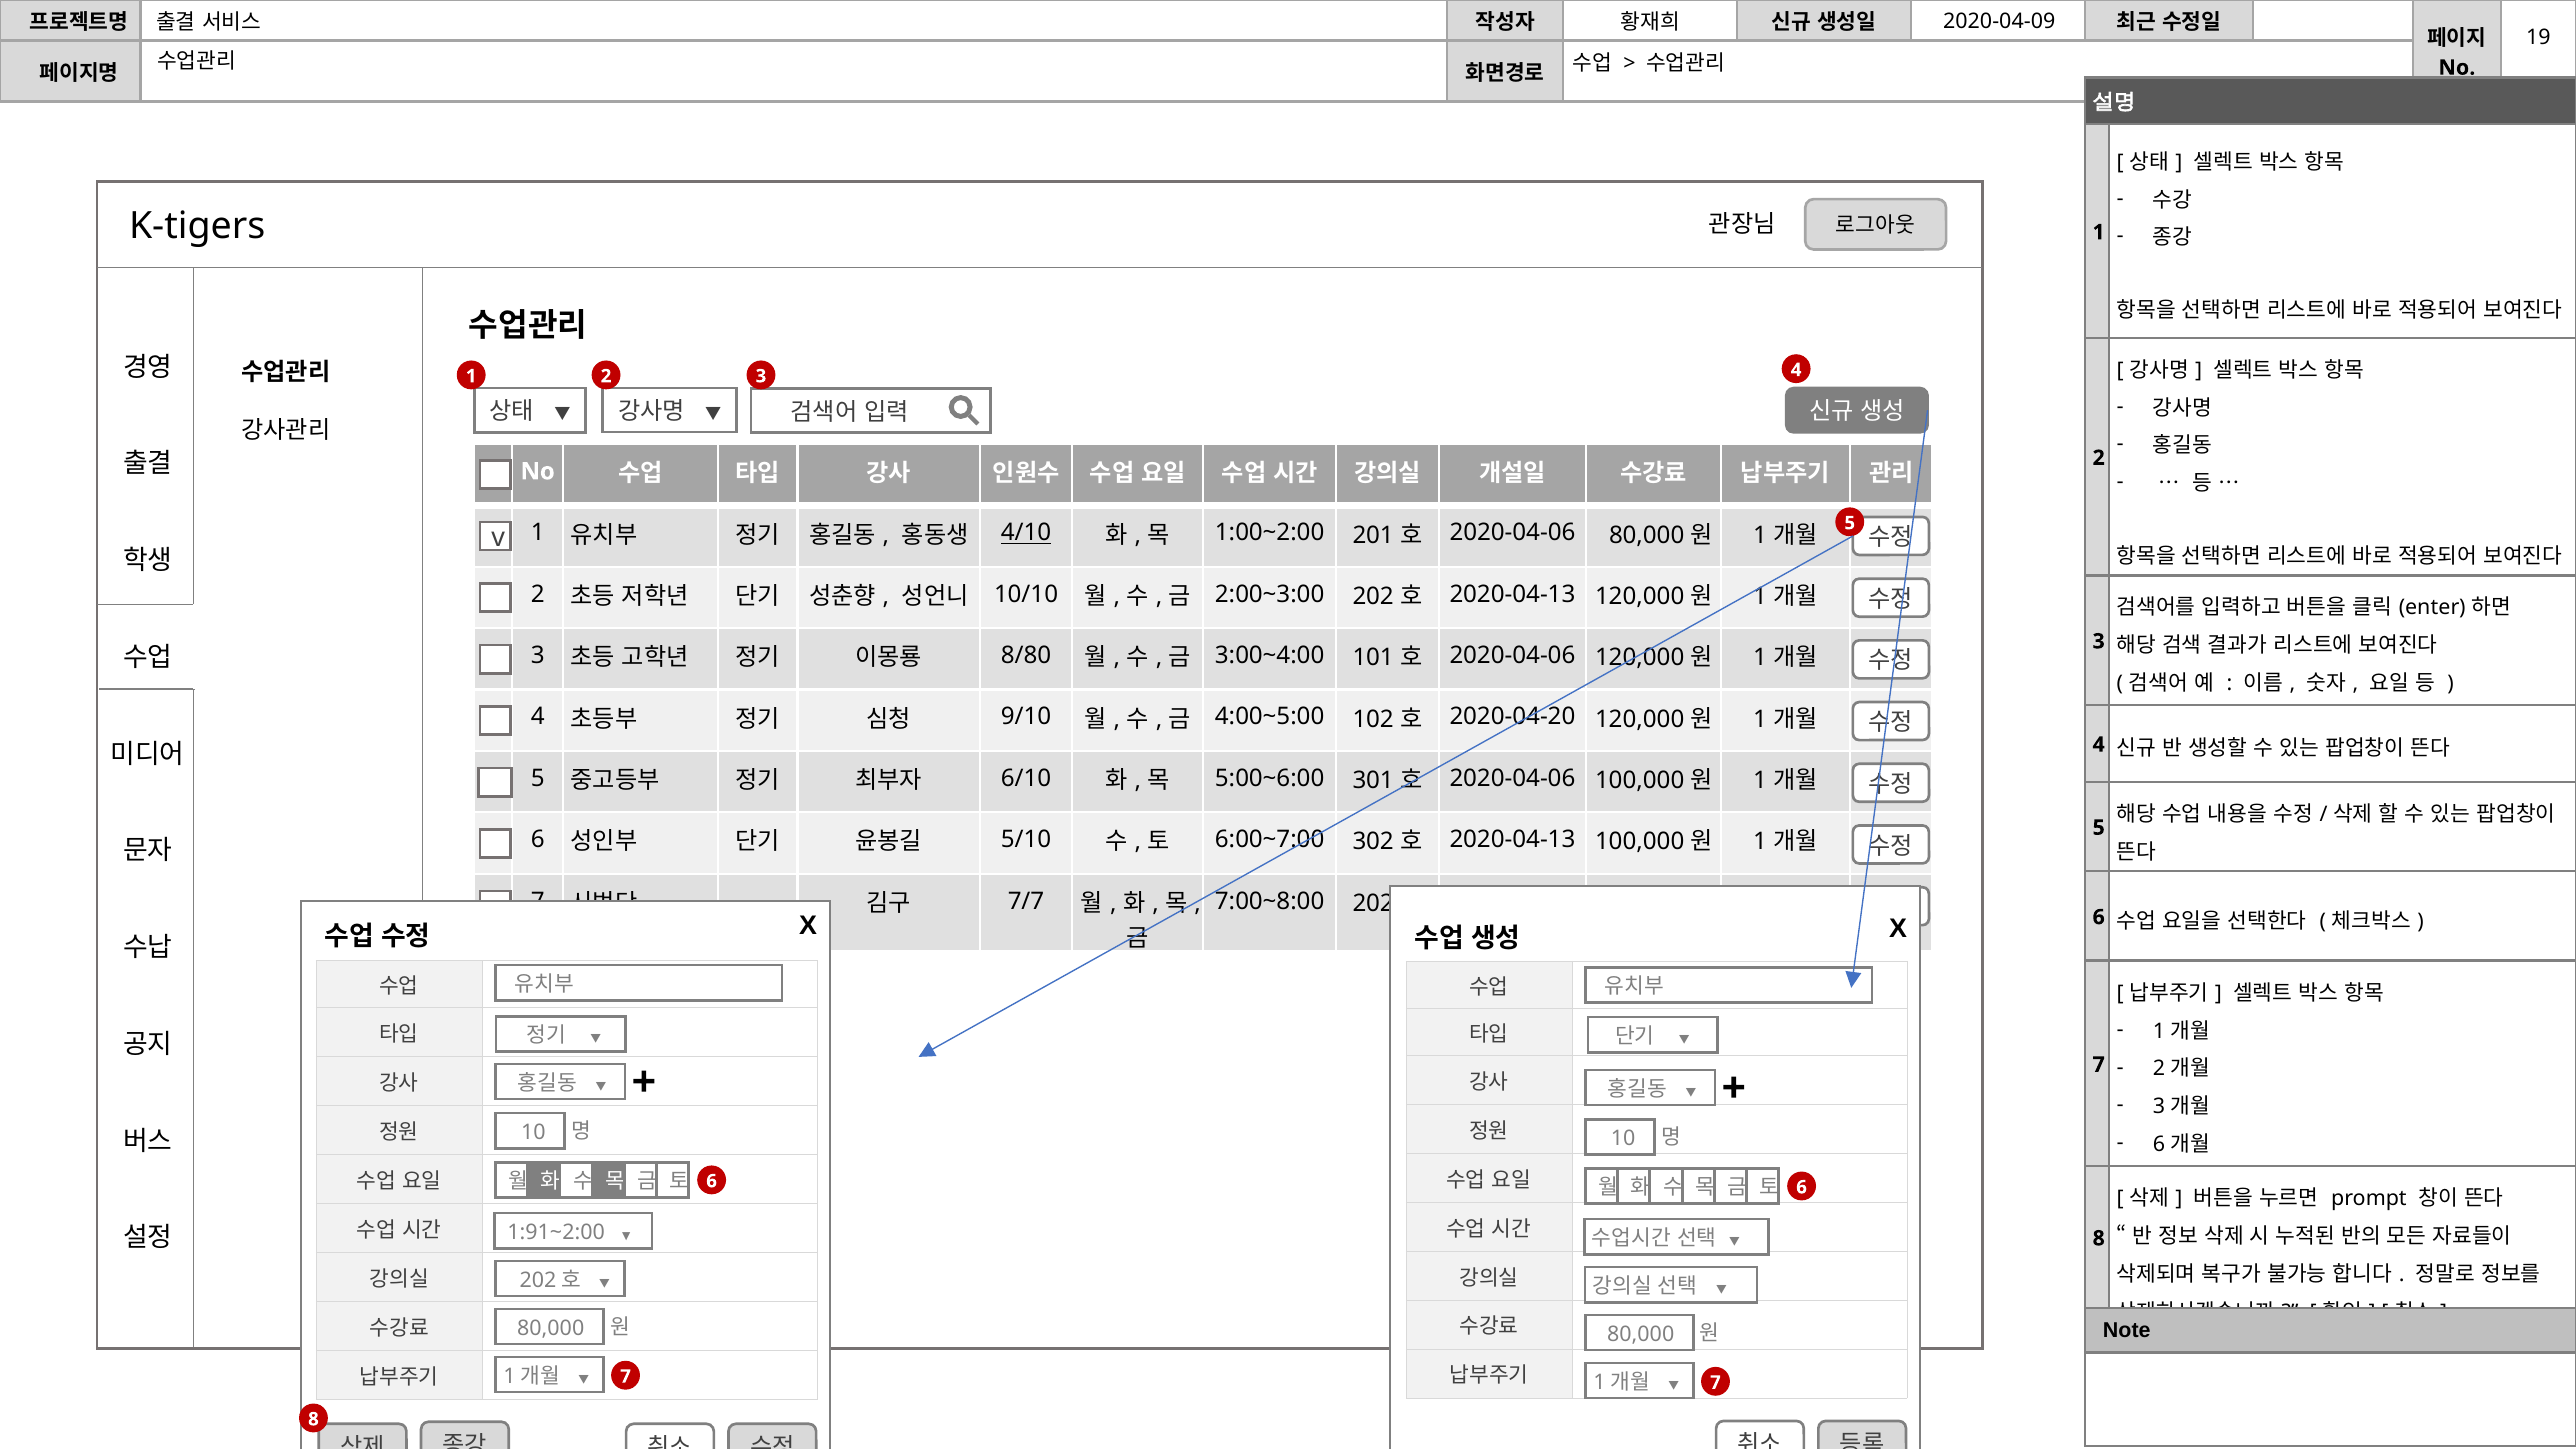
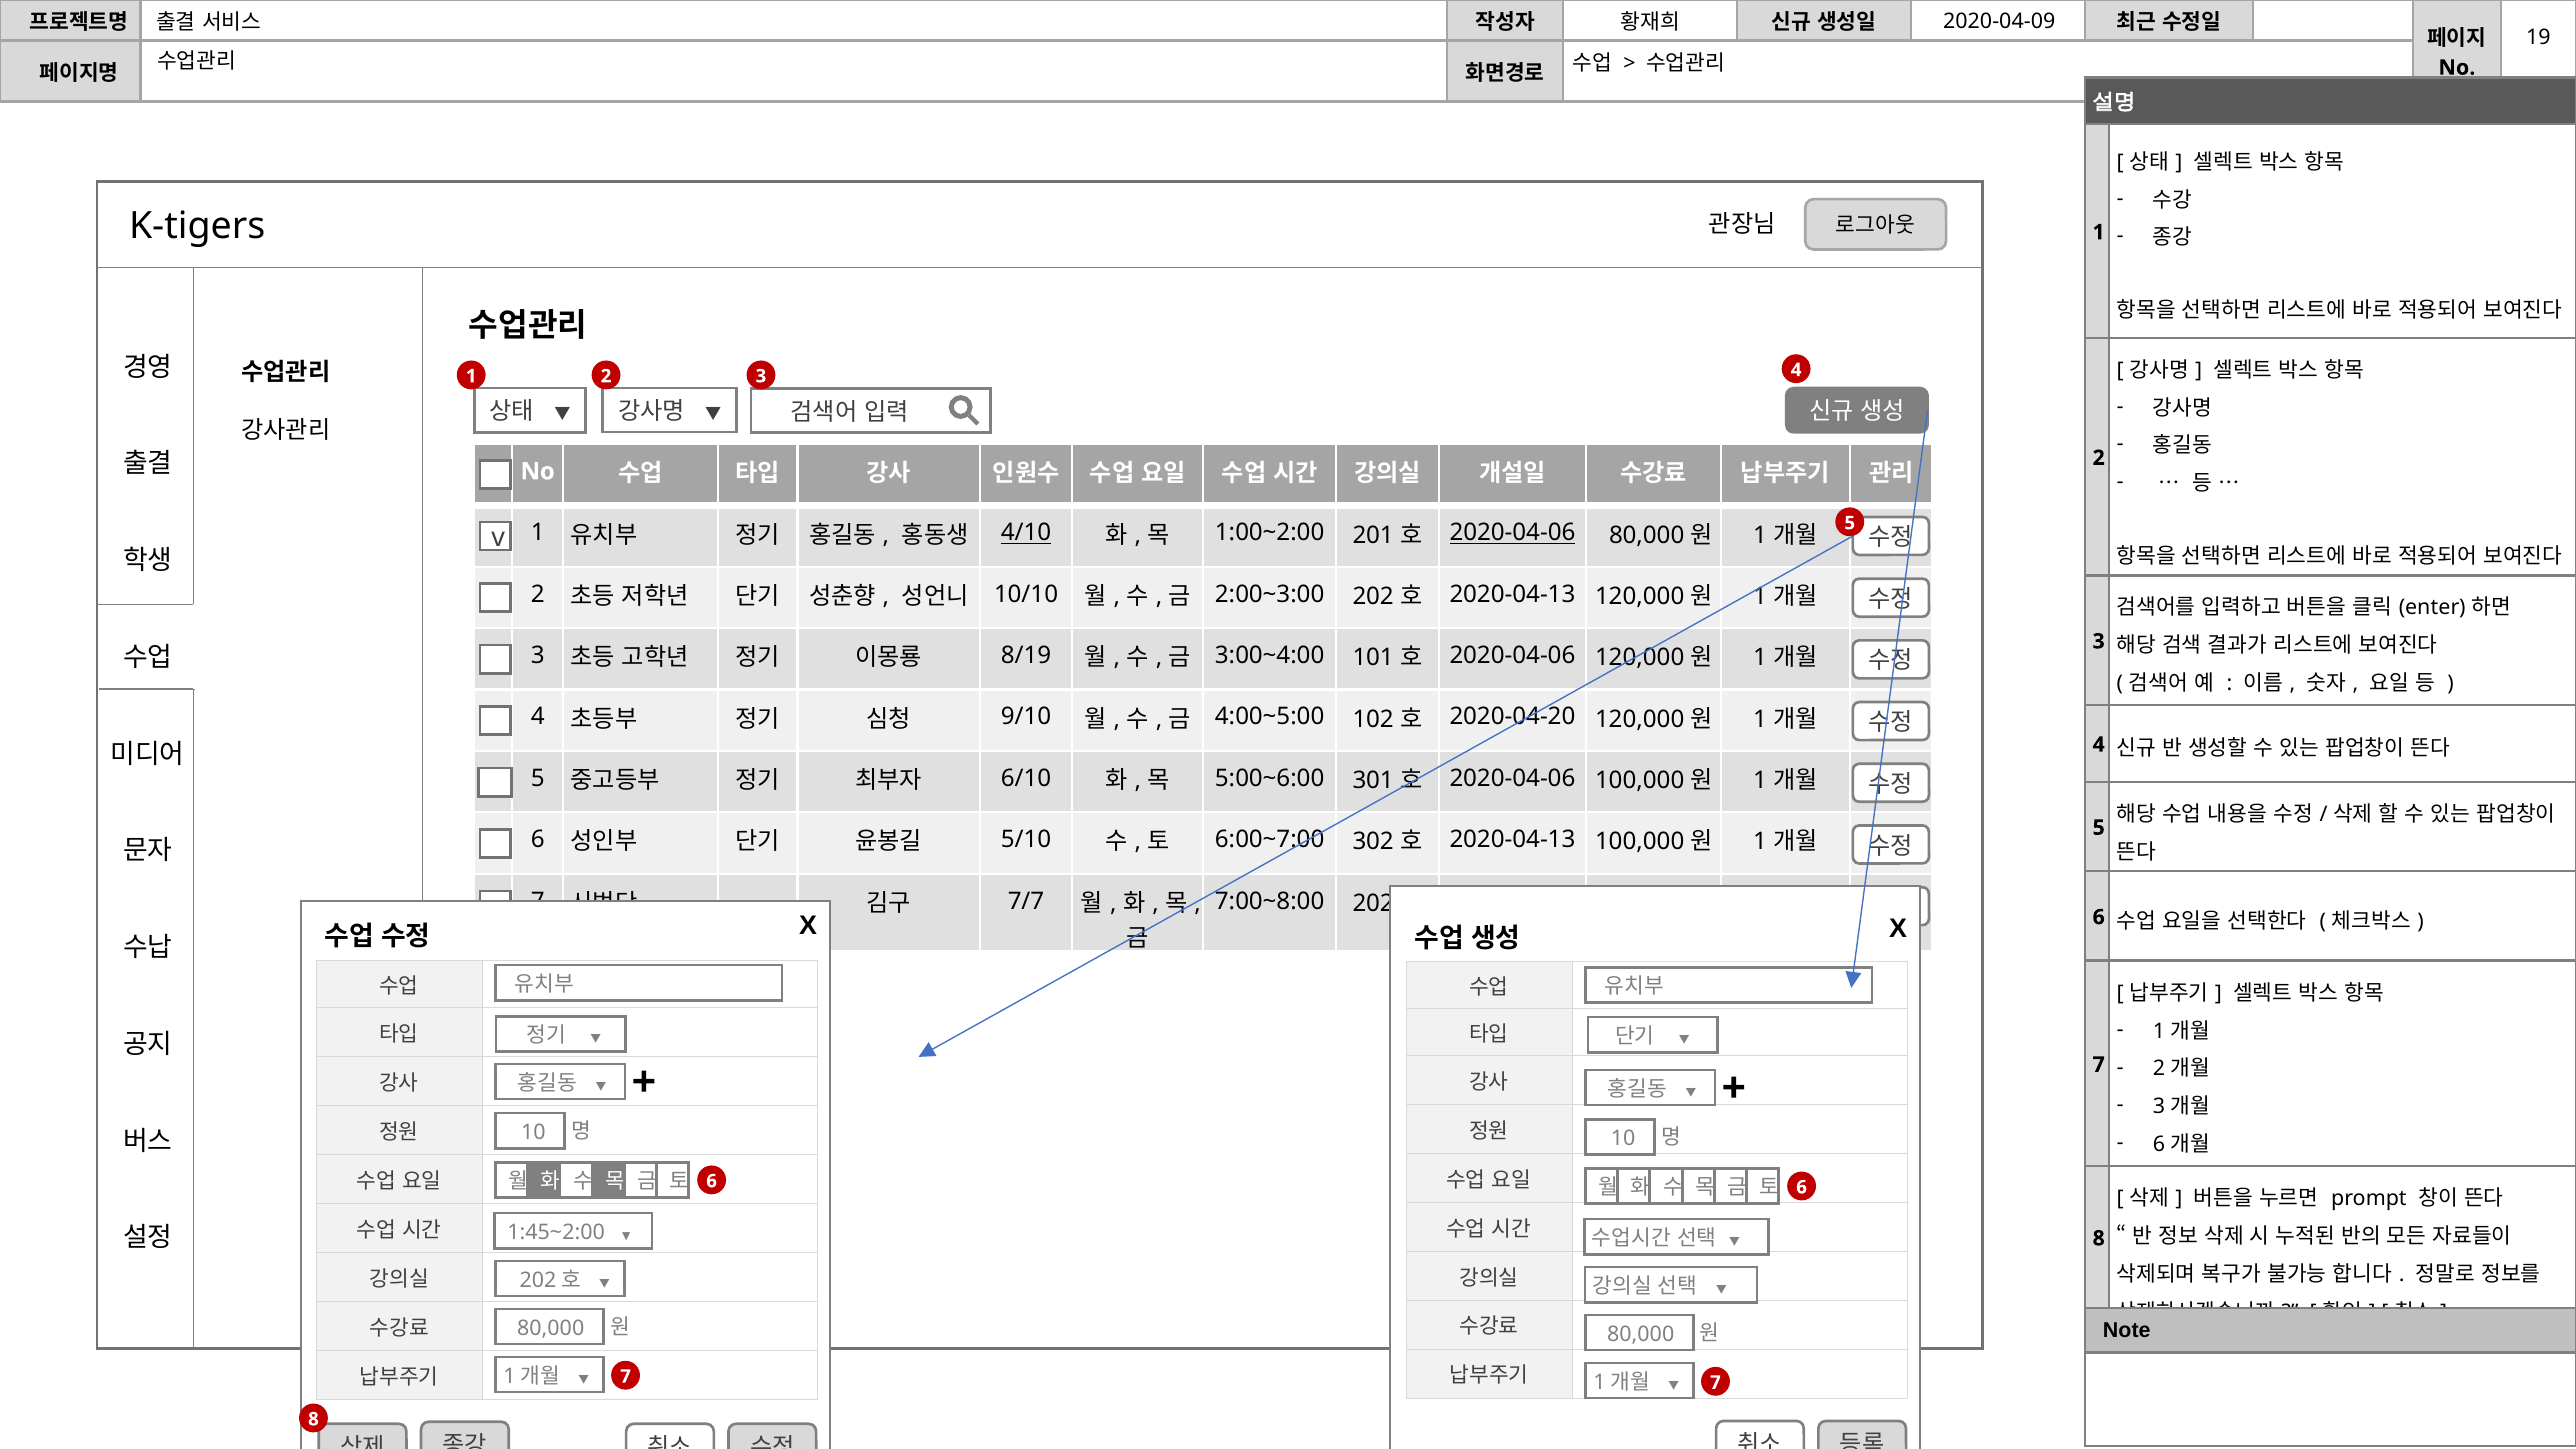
2020-04-06 underline: none -> present (1512, 533)
8/80: 8/80 -> 8/19 (1026, 656)
1:91~2:00: 1:91~2:00 -> 1:45~2:00 (556, 1232)
